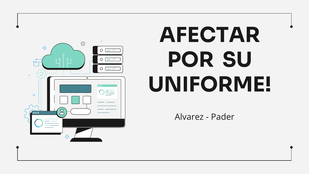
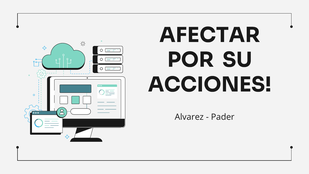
UNIFORME: UNIFORME -> ACCIONES (210, 85)
